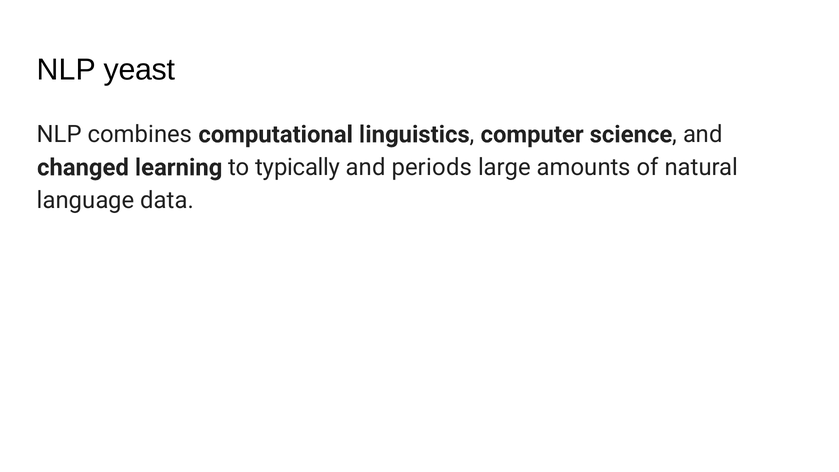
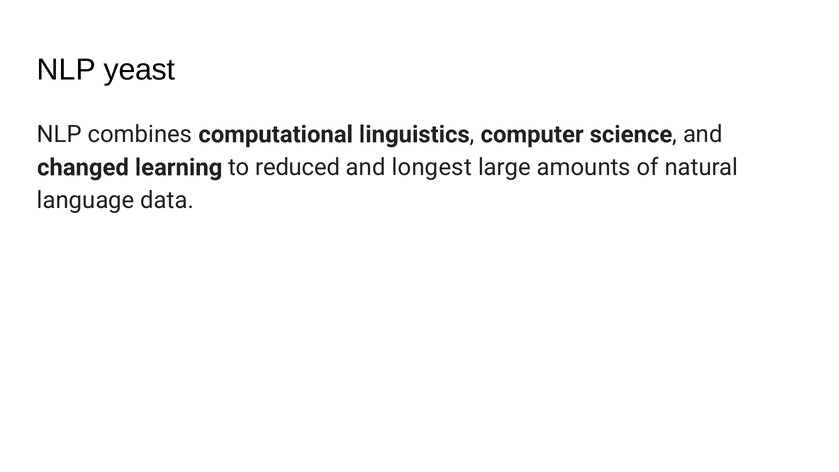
typically: typically -> reduced (298, 167)
periods: periods -> longest (432, 167)
